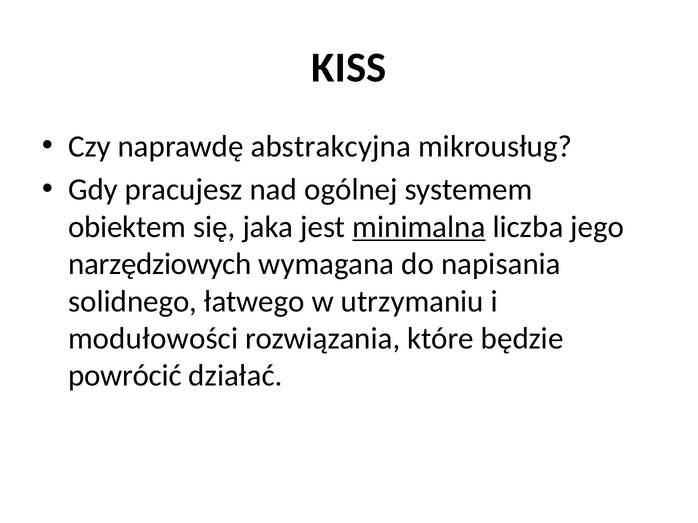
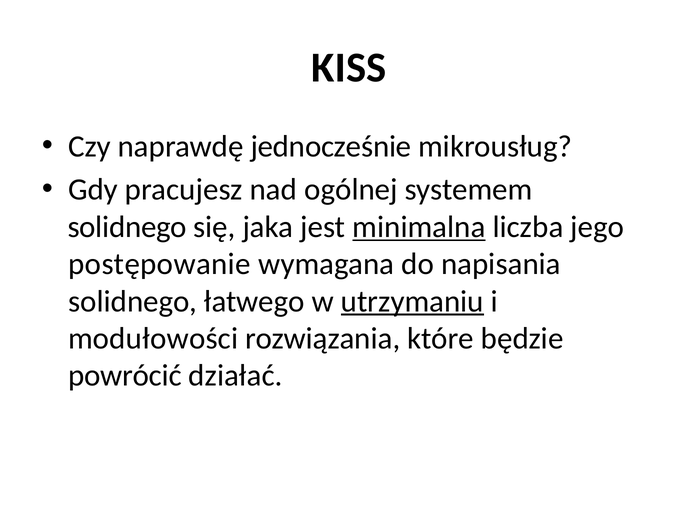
abstrakcyjna: abstrakcyjna -> jednocześnie (331, 146)
obiektem: obiektem -> solidnego (127, 227)
narzędziowych: narzędziowych -> postępowanie (159, 264)
utrzymaniu underline: none -> present (412, 302)
